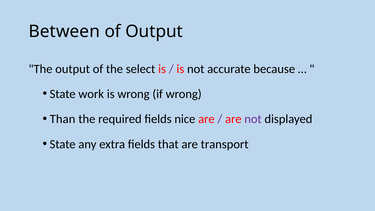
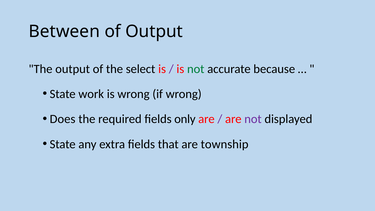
not colour: black -> green (196, 69)
Than: Than -> Does (63, 119)
nice: nice -> only (185, 119)
transport: transport -> township (225, 144)
